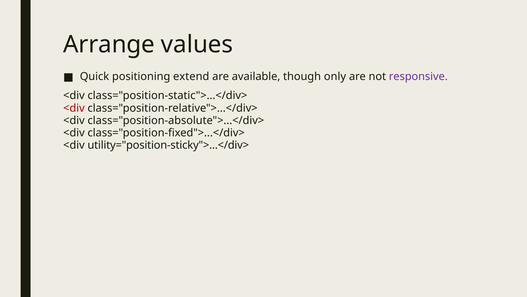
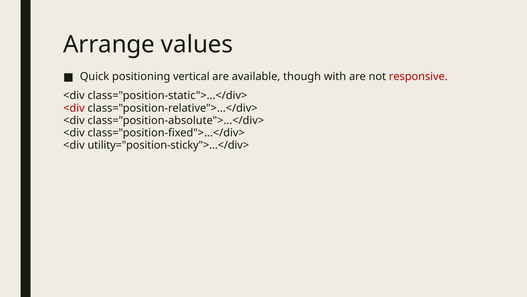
extend: extend -> vertical (191, 76)
only: only -> with (335, 76)
responsive colour: purple -> red (418, 76)
